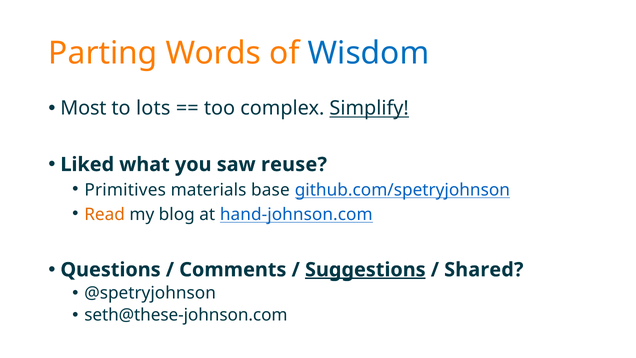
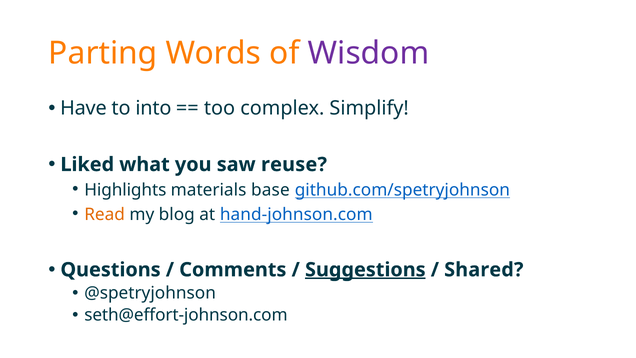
Wisdom colour: blue -> purple (369, 53)
Most: Most -> Have (83, 108)
lots: lots -> into (153, 108)
Simplify underline: present -> none (369, 108)
Primitives: Primitives -> Highlights (125, 190)
seth@these-johnson.com: seth@these-johnson.com -> seth@effort-johnson.com (186, 315)
